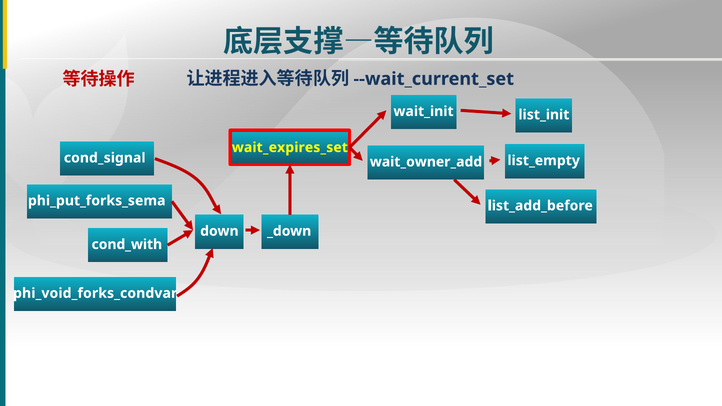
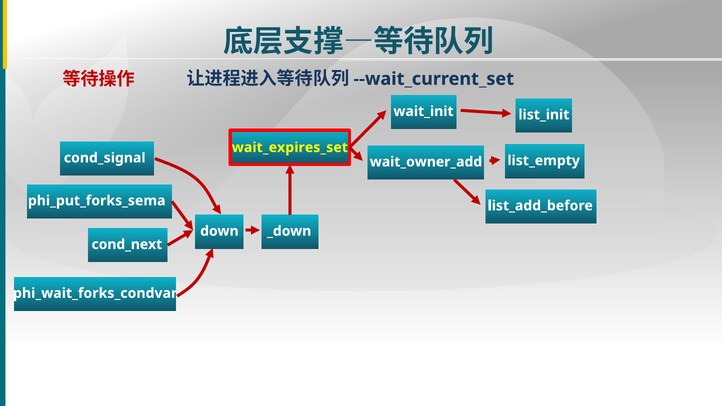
cond_with: cond_with -> cond_next (127, 244)
phi_void_forks_condvar: phi_void_forks_condvar -> phi_wait_forks_condvar (95, 293)
